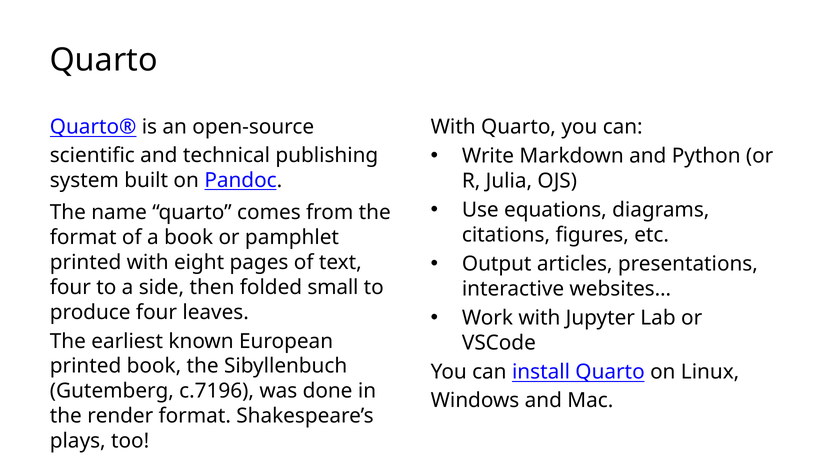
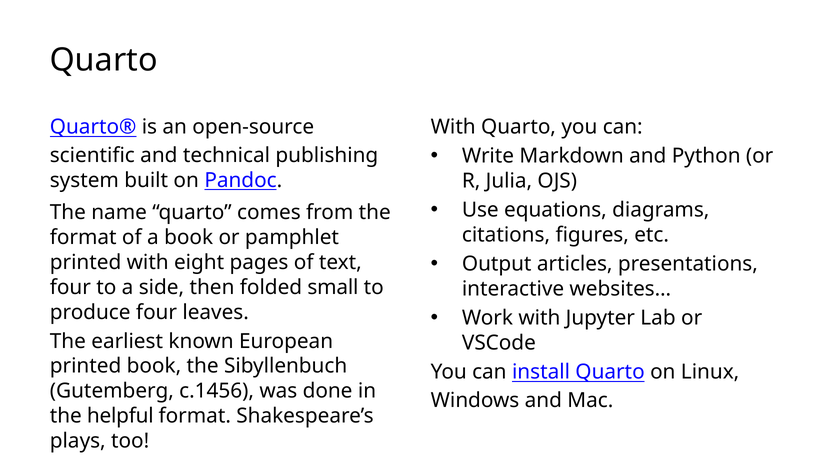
c.7196: c.7196 -> c.1456 (217, 391)
render: render -> helpful (120, 416)
